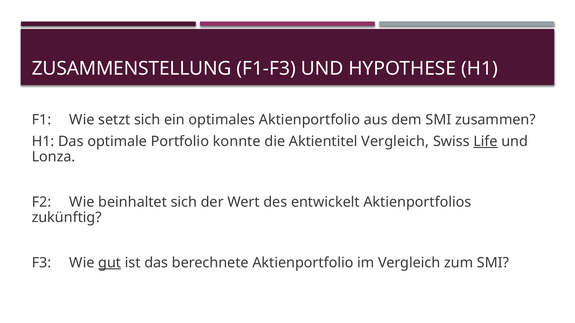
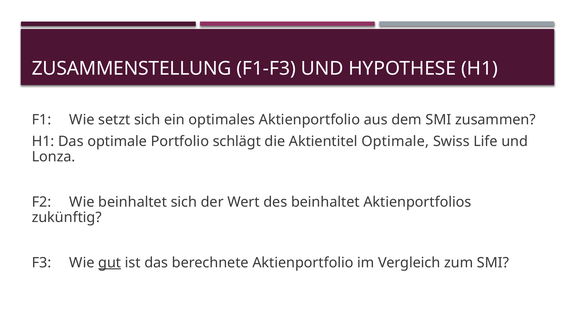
konnte: konnte -> schlägt (237, 142)
Aktientitel Vergleich: Vergleich -> Optimale (395, 142)
Life underline: present -> none (486, 142)
des entwickelt: entwickelt -> beinhaltet (325, 202)
